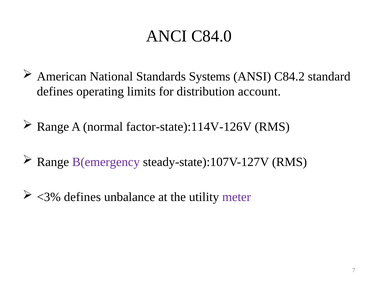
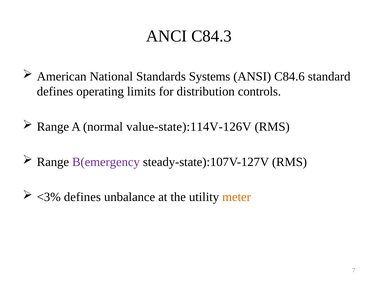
C84.0: C84.0 -> C84.3 (212, 36)
C84.2: C84.2 -> C84.6 (289, 76)
account: account -> controls (259, 92)
factor-state):114V-126V: factor-state):114V-126V -> value-state):114V-126V (189, 127)
meter colour: purple -> orange (237, 197)
